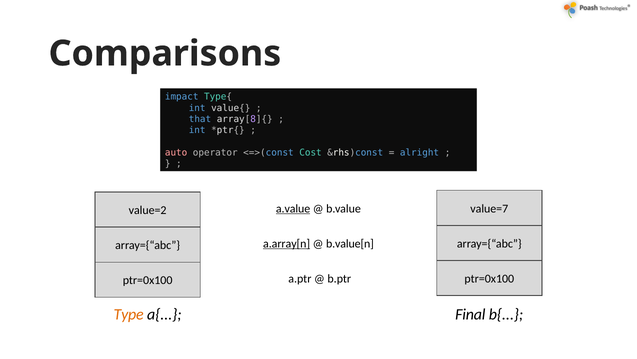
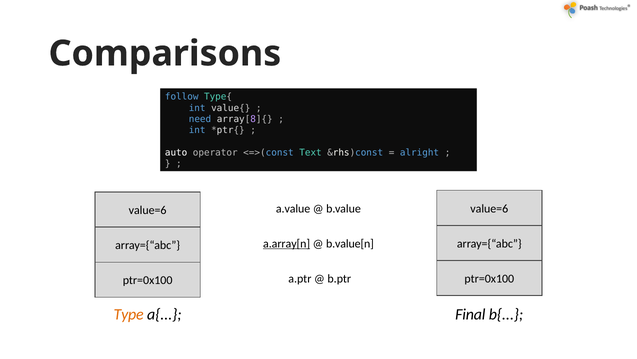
impact: impact -> follow (182, 97)
that: that -> need (200, 119)
auto colour: pink -> white (176, 152)
Cost: Cost -> Text (311, 152)
a.value underline: present -> none (293, 208)
b.value value=7: value=7 -> value=6 (489, 208)
value=2: value=2 -> value=6 (148, 210)
